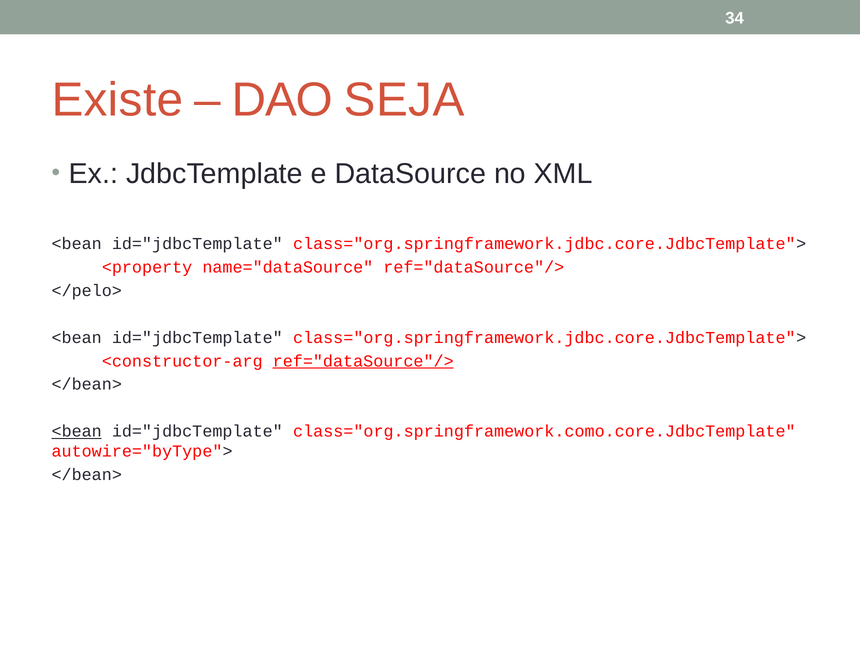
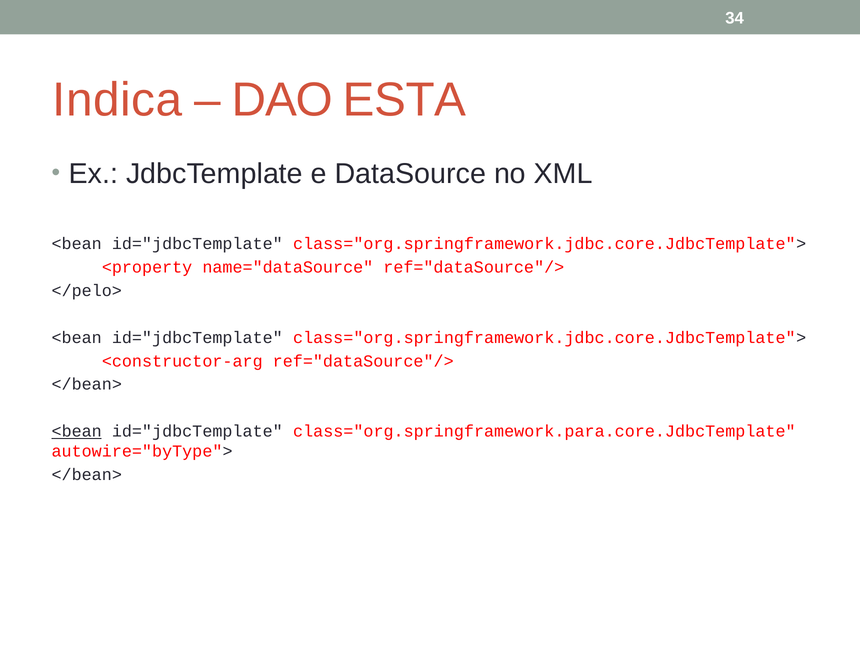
Existe: Existe -> Indica (117, 100)
SEJA: SEJA -> ESTA (405, 100)
ref="dataSource"/> underline: present -> none (363, 361)
class="org.springframework.como.core.JdbcTemplate: class="org.springframework.como.core.JdbcTemplate -> class="org.springframework.para.core.JdbcTemplate (544, 431)
